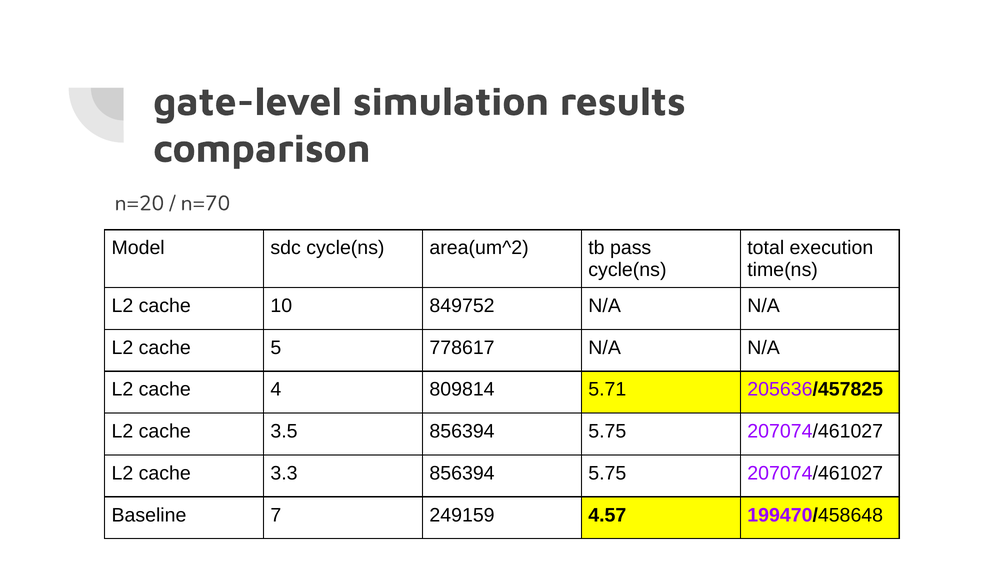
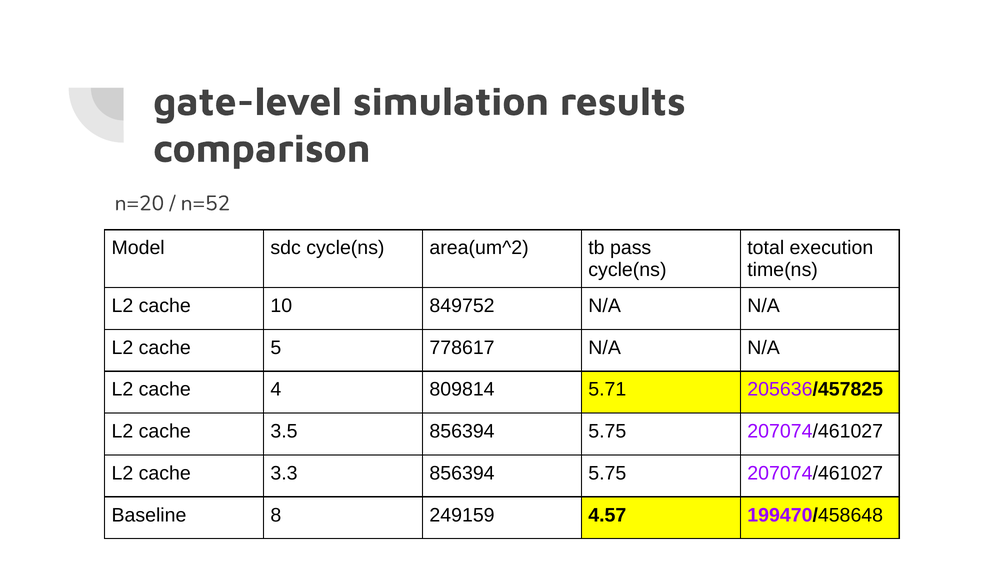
n=70: n=70 -> n=52 (205, 203)
7: 7 -> 8 (276, 515)
